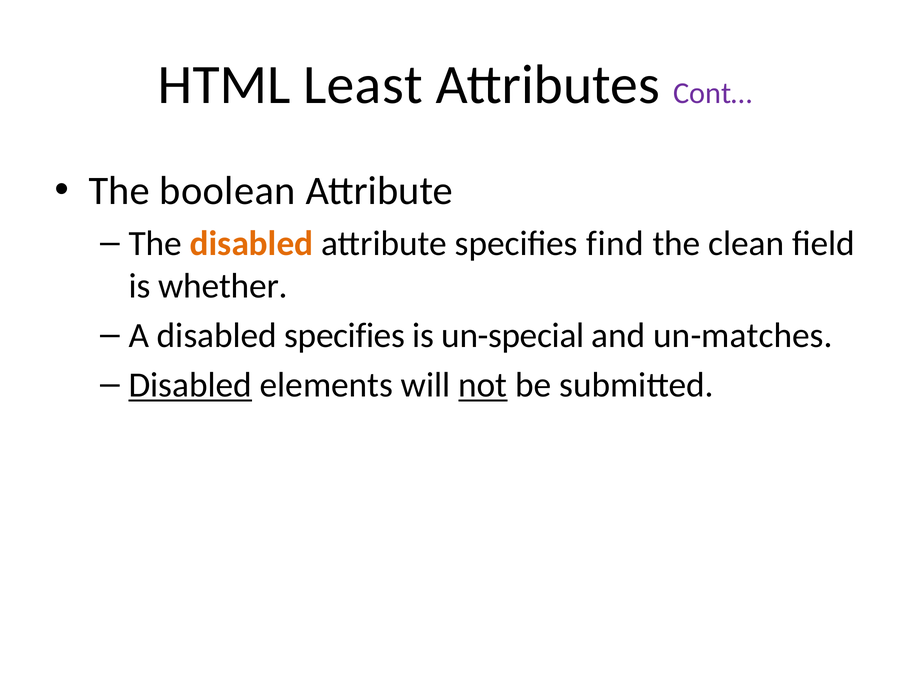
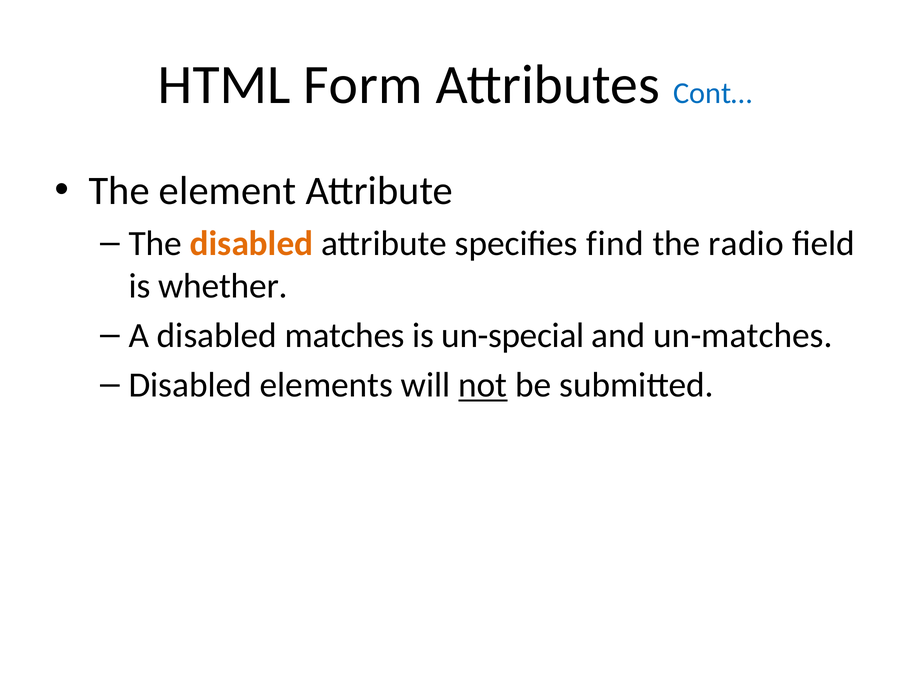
Least: Least -> Form (363, 85)
Cont… colour: purple -> blue (713, 93)
boolean: boolean -> element (228, 191)
clean: clean -> radio (746, 243)
disabled specifies: specifies -> matches (345, 335)
Disabled underline: present -> none (190, 385)
